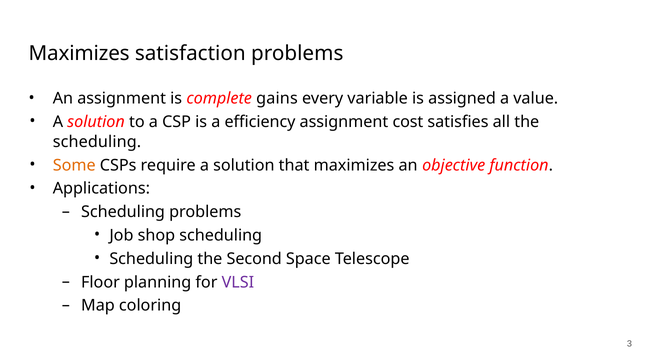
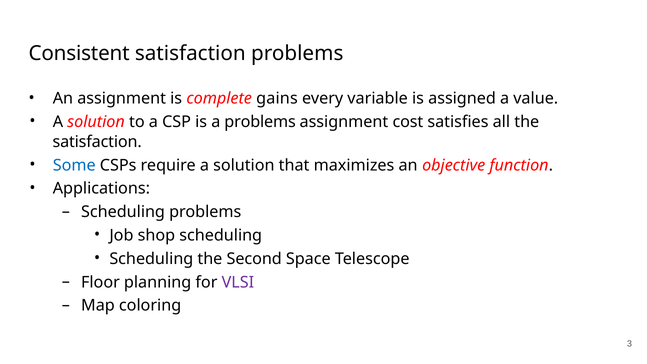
Maximizes: Maximizes -> Consistent (79, 53)
a efficiency: efficiency -> problems (260, 122)
scheduling: scheduling -> satisfaction (97, 142)
Some colour: orange -> blue (74, 165)
